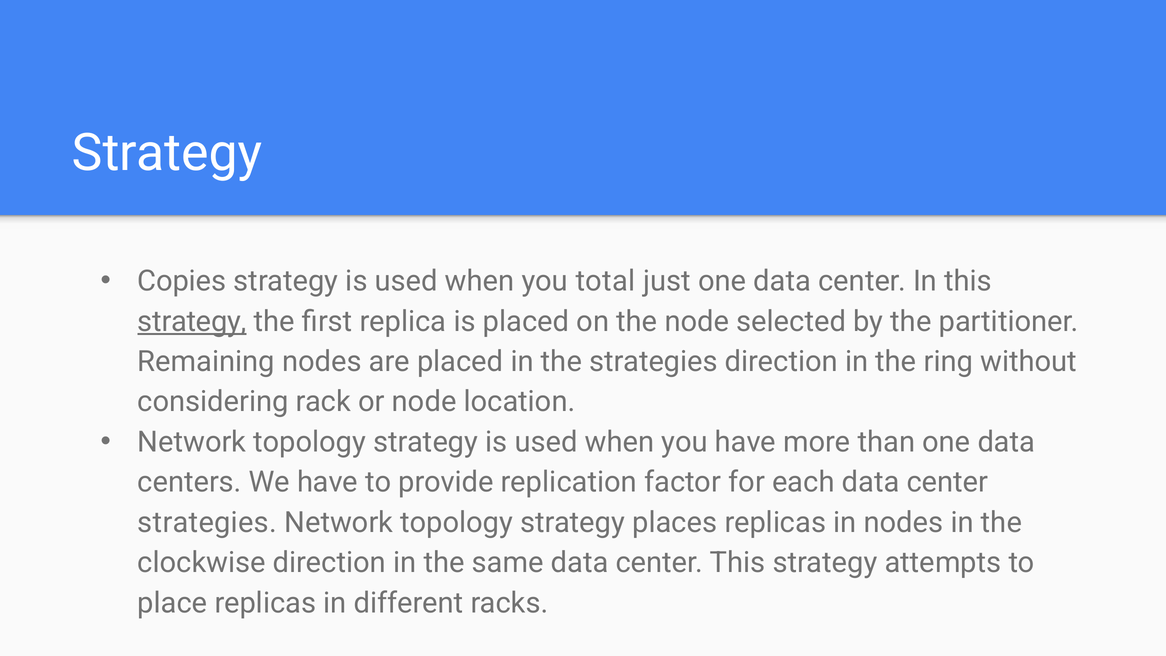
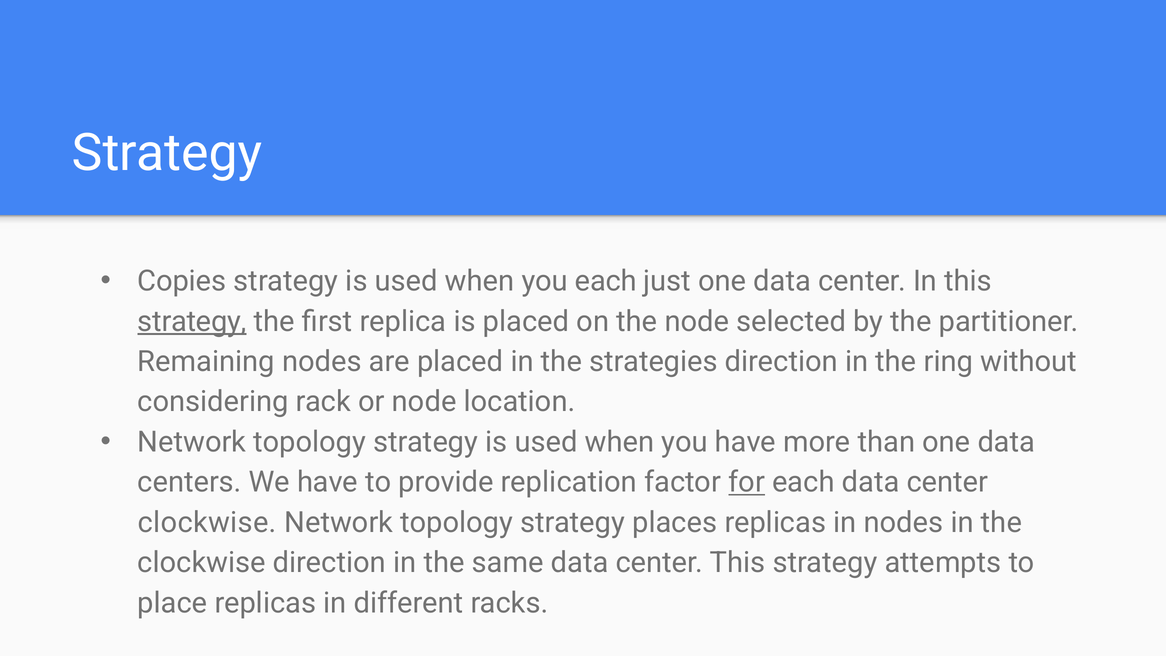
you total: total -> each (606, 281)
for underline: none -> present (747, 482)
strategies: strategies -> clockwise (207, 522)
